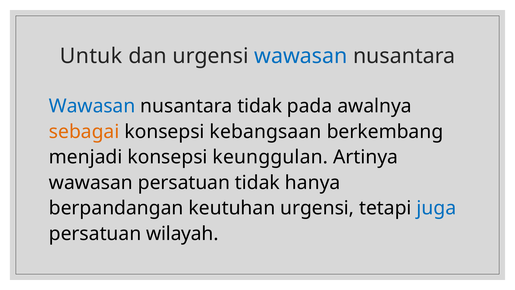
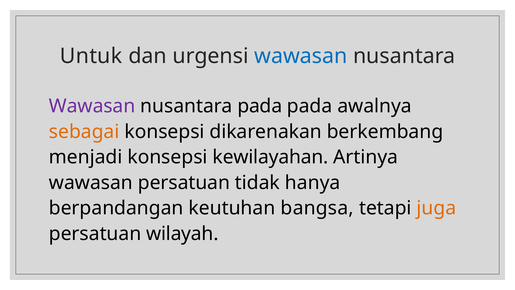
Wawasan colour: blue -> purple (92, 106)
nusantara tidak: tidak -> pada (260, 106)
kebangsaan: kebangsaan -> dikarenakan (266, 132)
keunggulan: keunggulan -> kewilayahan (271, 157)
keutuhan urgensi: urgensi -> bangsa (317, 208)
juga colour: blue -> orange (436, 208)
